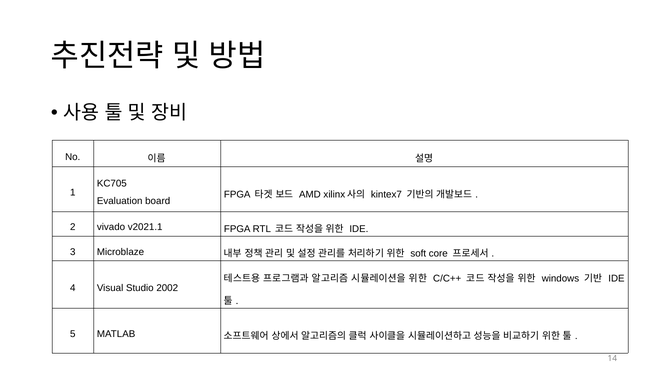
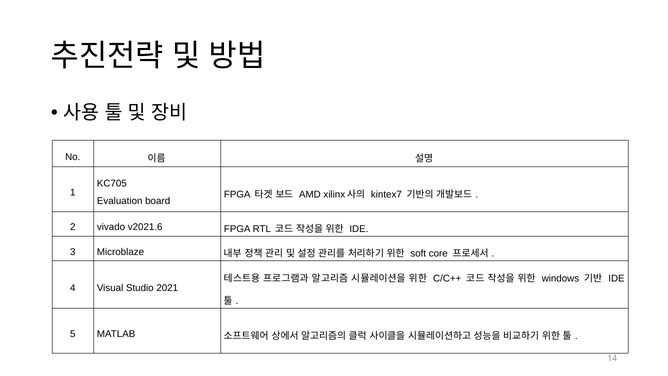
v2021.1: v2021.1 -> v2021.6 (145, 227)
2002: 2002 -> 2021 (167, 288)
